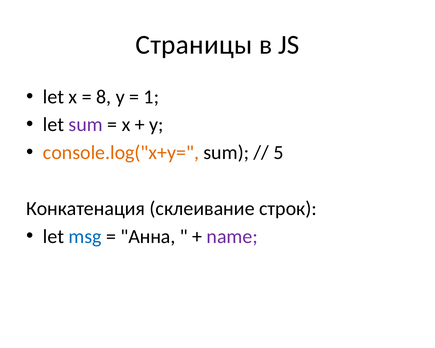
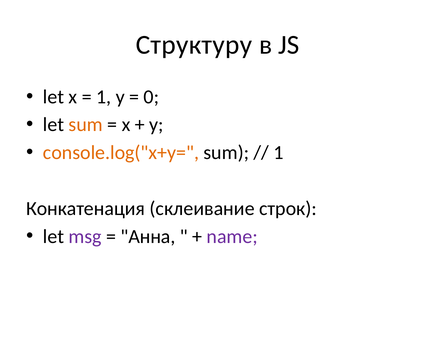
Страницы: Страницы -> Структуру (194, 45)
8: 8 -> 1 (104, 97)
1: 1 -> 0 (151, 97)
sum colour: purple -> orange (86, 125)
5: 5 -> 1 (279, 153)
msg colour: blue -> purple (85, 236)
